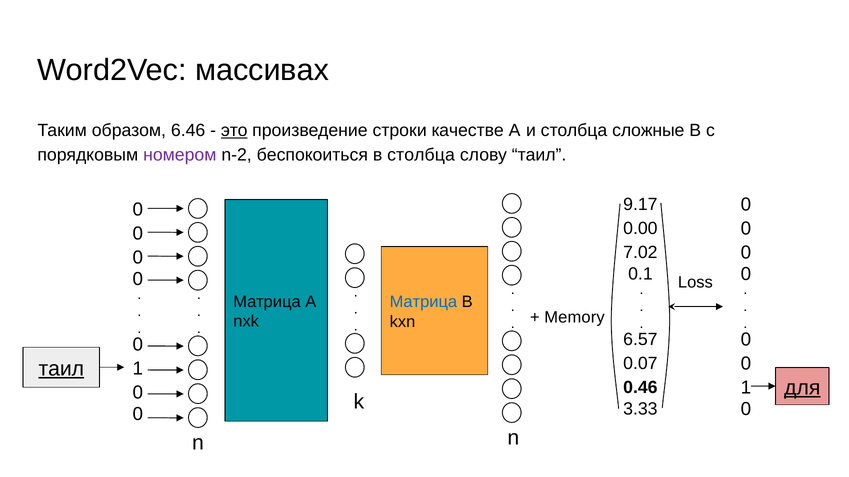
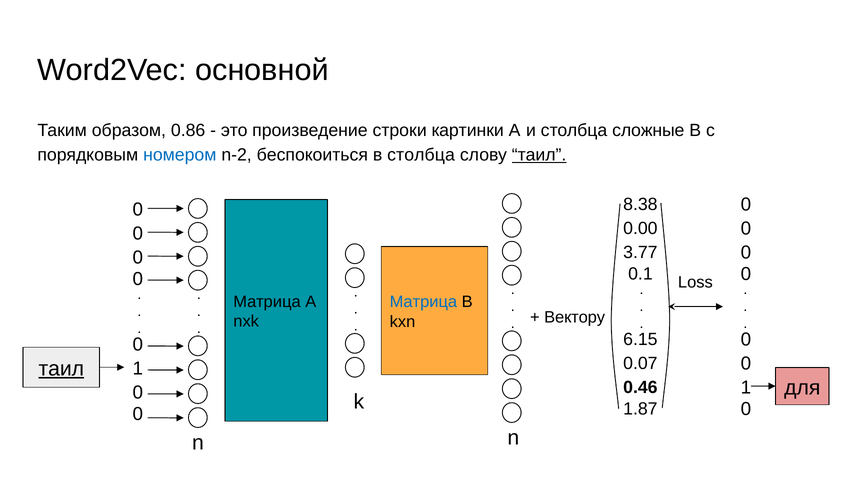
массивах: массивах -> основной (262, 70)
6.46: 6.46 -> 0.86 (188, 131)
это underline: present -> none (234, 131)
качестве: качестве -> картинки (468, 131)
номером colour: purple -> blue (180, 155)
таил underline: none -> present (539, 155)
9.17: 9.17 -> 8.38 (640, 205)
7.02: 7.02 -> 3.77 (640, 253)
Memory: Memory -> Вектору (575, 318)
6.57: 6.57 -> 6.15 (640, 340)
для underline: present -> none (802, 388)
3.33: 3.33 -> 1.87 (640, 409)
